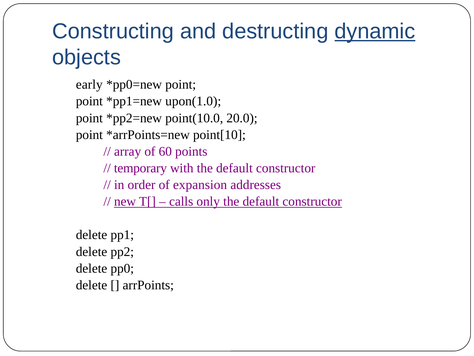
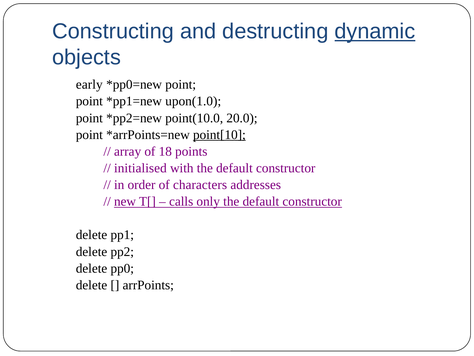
point[10 underline: none -> present (219, 135)
60: 60 -> 18 (165, 151)
temporary: temporary -> initialised (140, 168)
expansion: expansion -> characters (200, 185)
